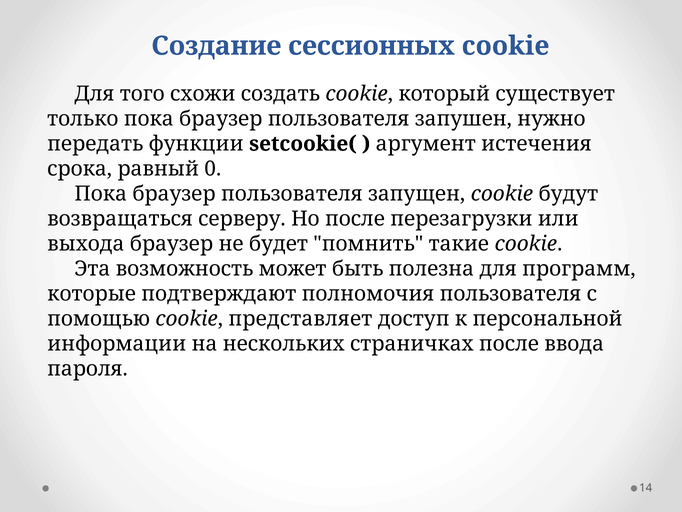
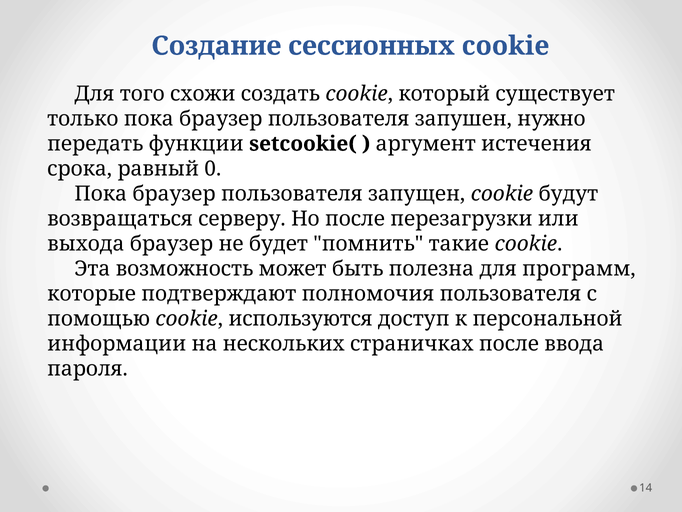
представляет: представляет -> используются (301, 319)
